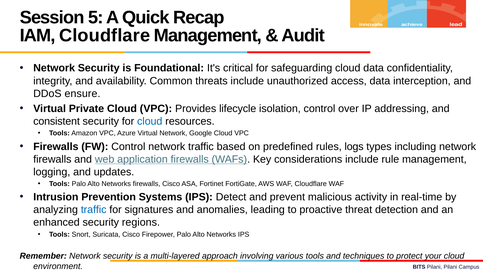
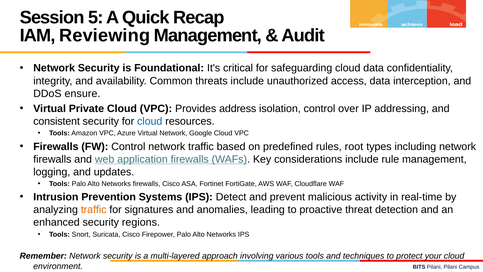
IAM Cloudflare: Cloudflare -> Reviewing (105, 36)
lifecycle: lifecycle -> address (238, 109)
logs: logs -> root (354, 146)
traffic colour: blue -> orange (94, 210)
